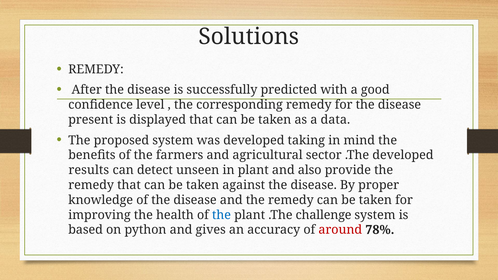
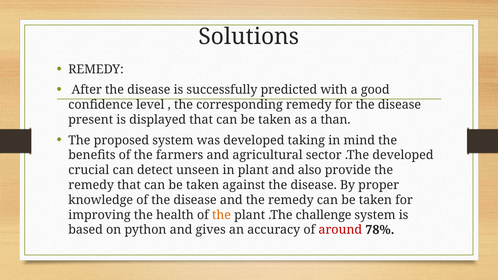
data: data -> than (336, 120)
results: results -> crucial (89, 170)
the colour: blue -> orange (222, 215)
